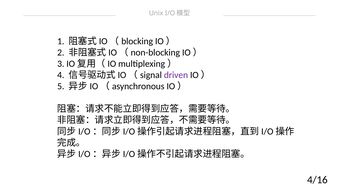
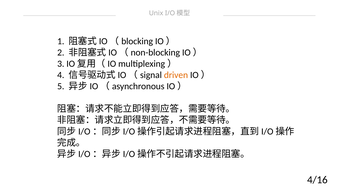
driven colour: purple -> orange (176, 75)
